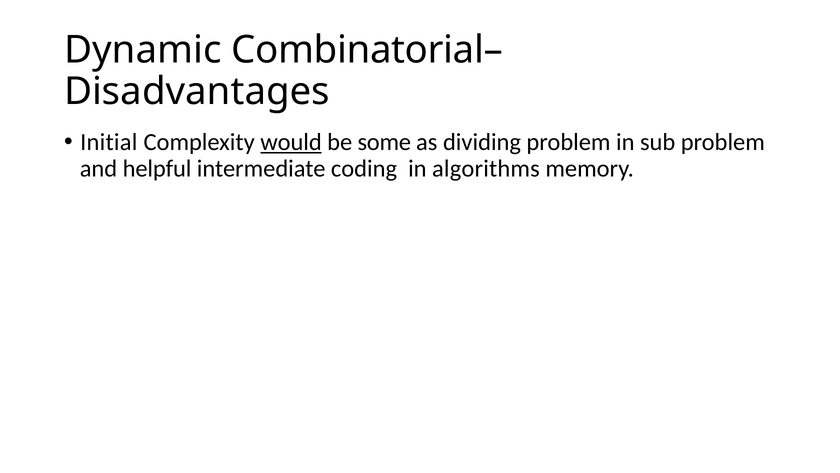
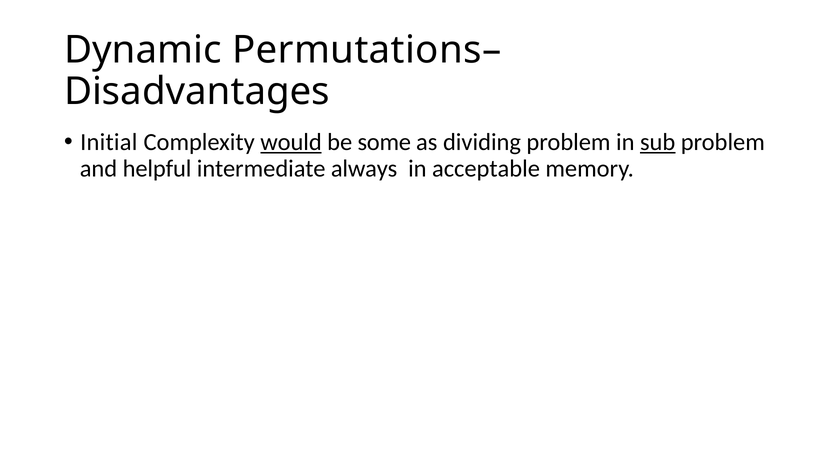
Combinatorial–: Combinatorial– -> Permutations– (367, 50)
sub underline: none -> present (658, 142)
coding: coding -> always (364, 168)
algorithms: algorithms -> acceptable (486, 168)
